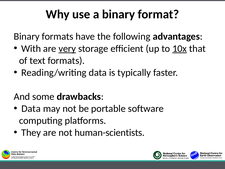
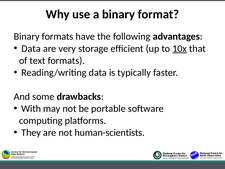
With: With -> Data (31, 48)
very underline: present -> none (67, 48)
Data: Data -> With (31, 108)
